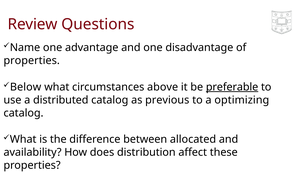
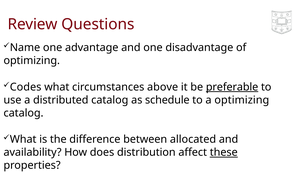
properties: properties -> optimizing (32, 60)
Below: Below -> Codes (26, 87)
previous: previous -> schedule (167, 100)
these underline: none -> present (224, 152)
